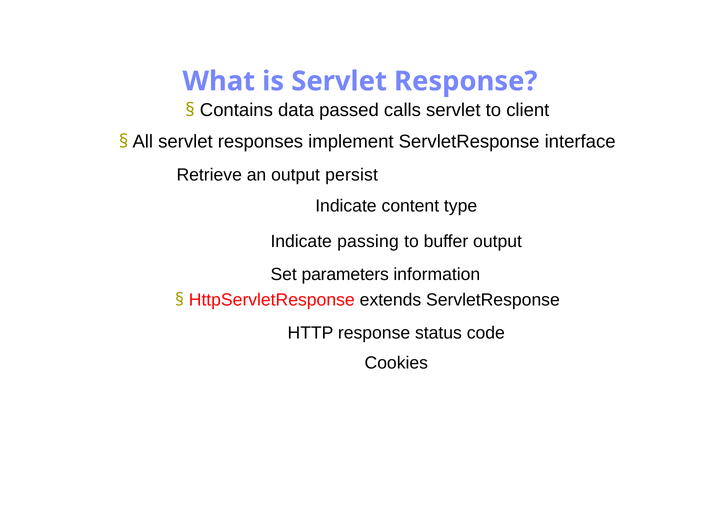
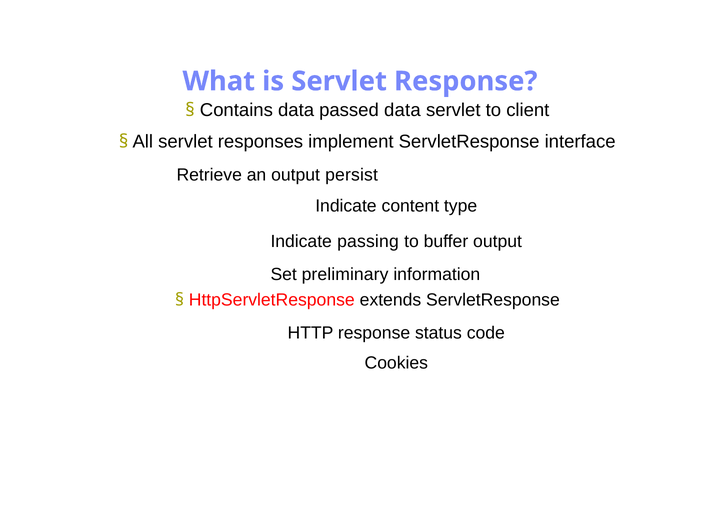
passed calls: calls -> data (402, 110)
parameters: parameters -> preliminary (345, 275)
